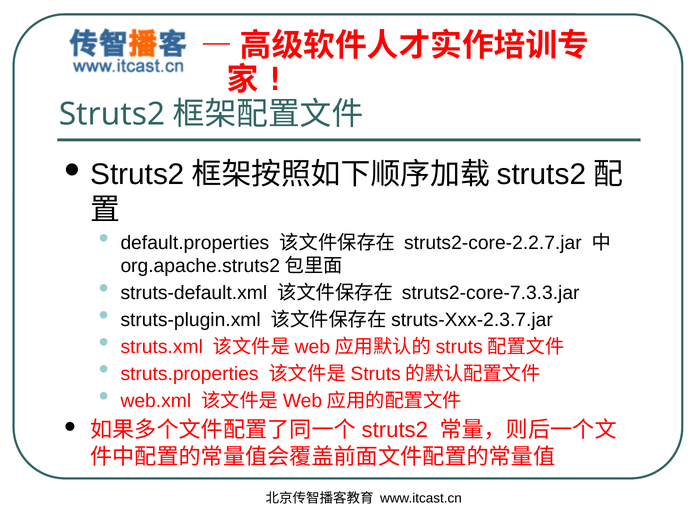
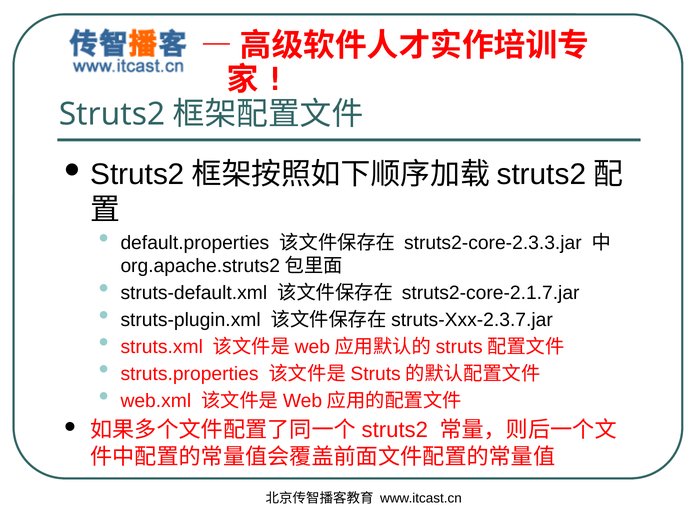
struts2-core-2.2.7.jar: struts2-core-2.2.7.jar -> struts2-core-2.3.3.jar (493, 243)
struts2-core-7.3.3.jar: struts2-core-7.3.3.jar -> struts2-core-2.1.7.jar (491, 293)
